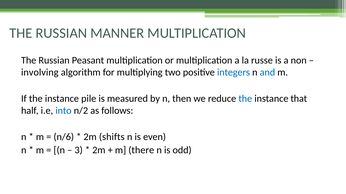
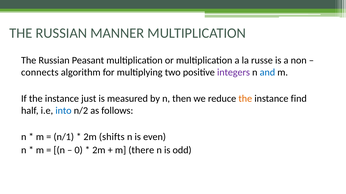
involving: involving -> connects (40, 73)
integers colour: blue -> purple (234, 73)
pile: pile -> just (89, 99)
the colour: blue -> orange (245, 99)
that: that -> find (299, 99)
n/6: n/6 -> n/1 (64, 137)
3: 3 -> 0 (79, 150)
